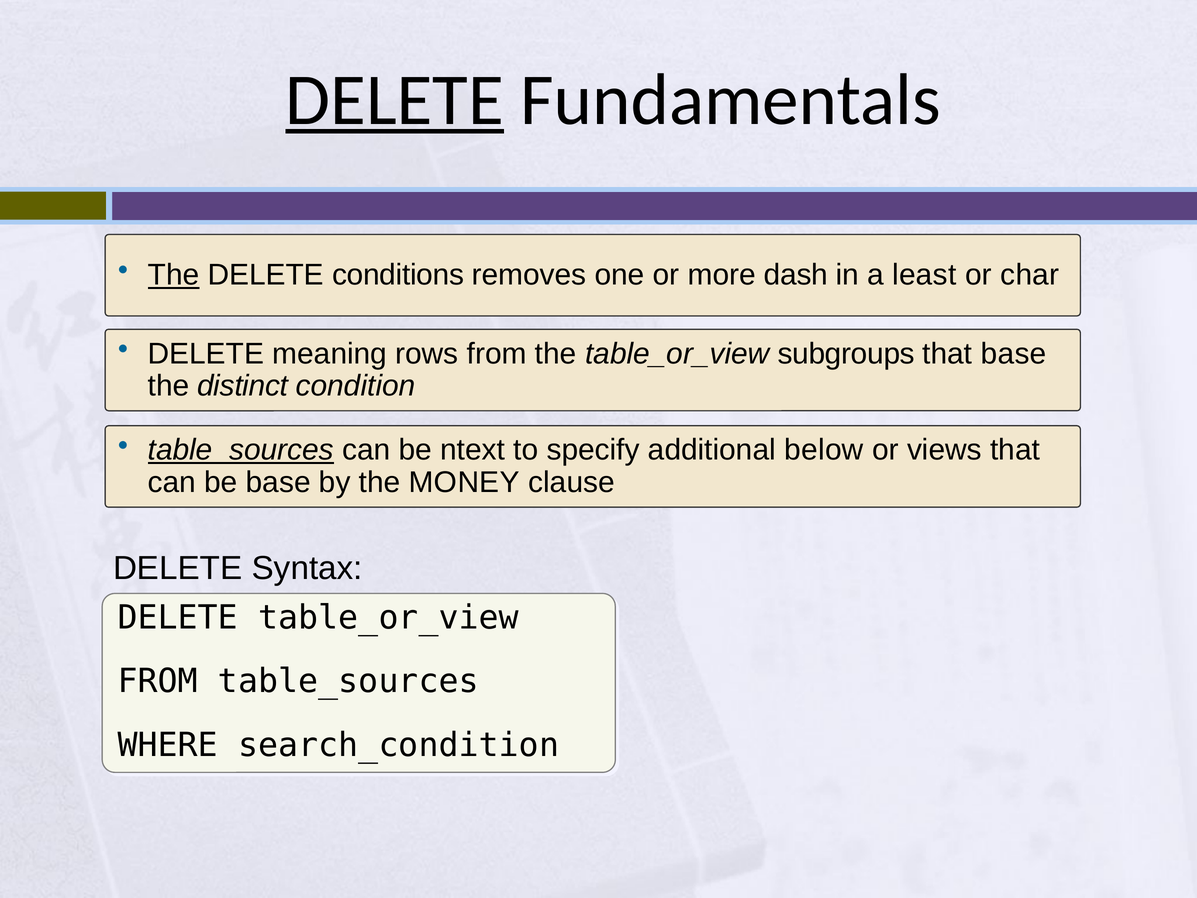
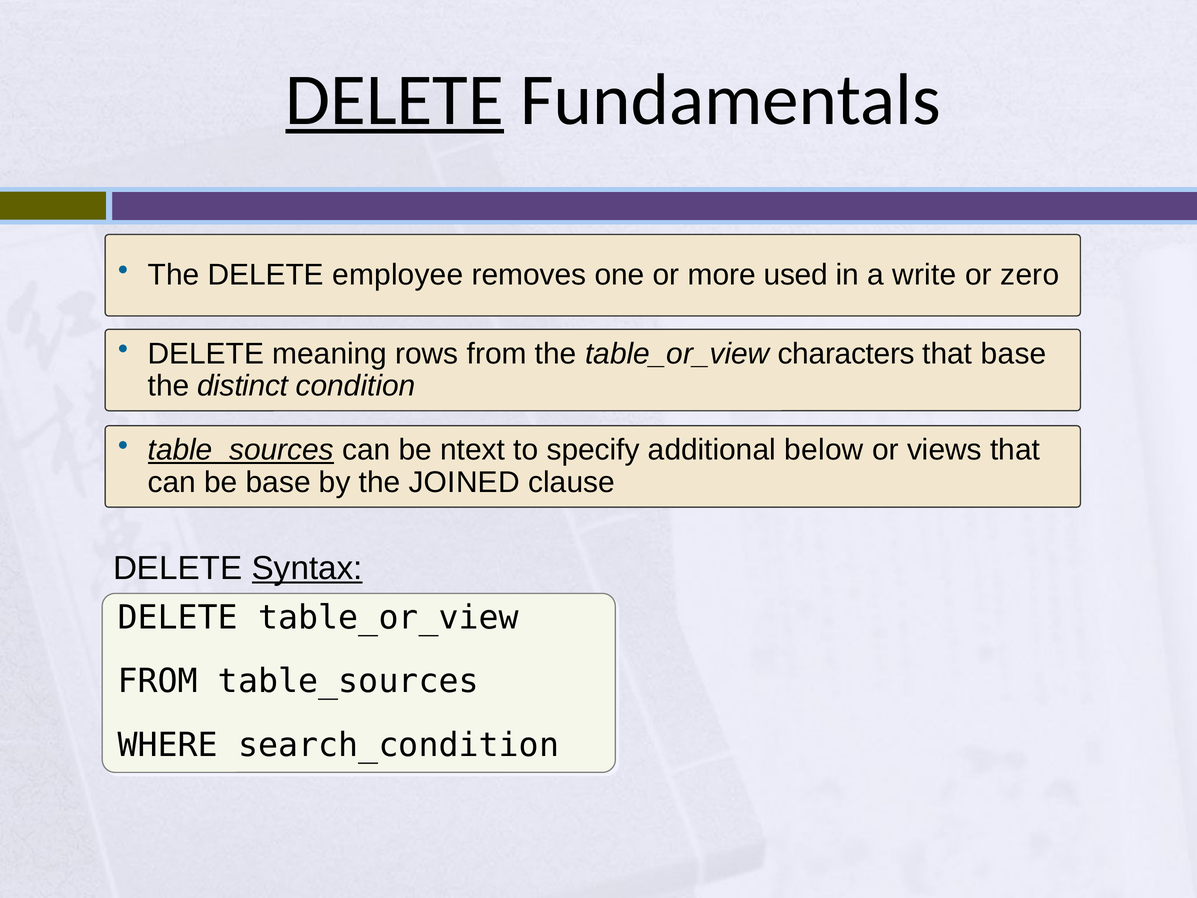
The underline: present -> none (174, 275)
conditions: conditions -> employee (398, 275)
dash: dash -> used (796, 275)
least: least -> write (924, 275)
char: char -> zero (1030, 275)
subgroups: subgroups -> characters (846, 354)
MONEY: MONEY -> JOINED (464, 482)
Syntax underline: none -> present (307, 568)
